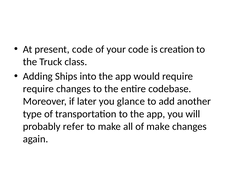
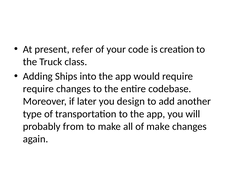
present code: code -> refer (82, 49)
glance: glance -> design (131, 102)
refer: refer -> from (73, 127)
